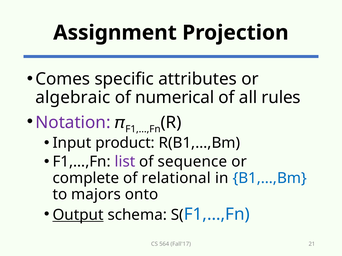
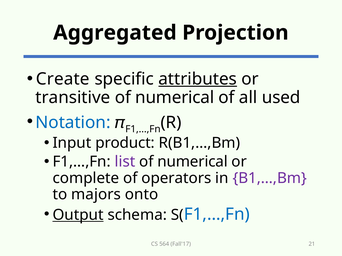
Assignment: Assignment -> Aggregated (115, 33)
Comes: Comes -> Create (63, 79)
attributes underline: none -> present (198, 79)
algebraic: algebraic -> transitive (73, 98)
rules: rules -> used (281, 98)
Notation colour: purple -> blue (73, 123)
sequence: sequence -> numerical (193, 162)
relational: relational -> operators (176, 178)
B1,…,Bm colour: blue -> purple (270, 178)
